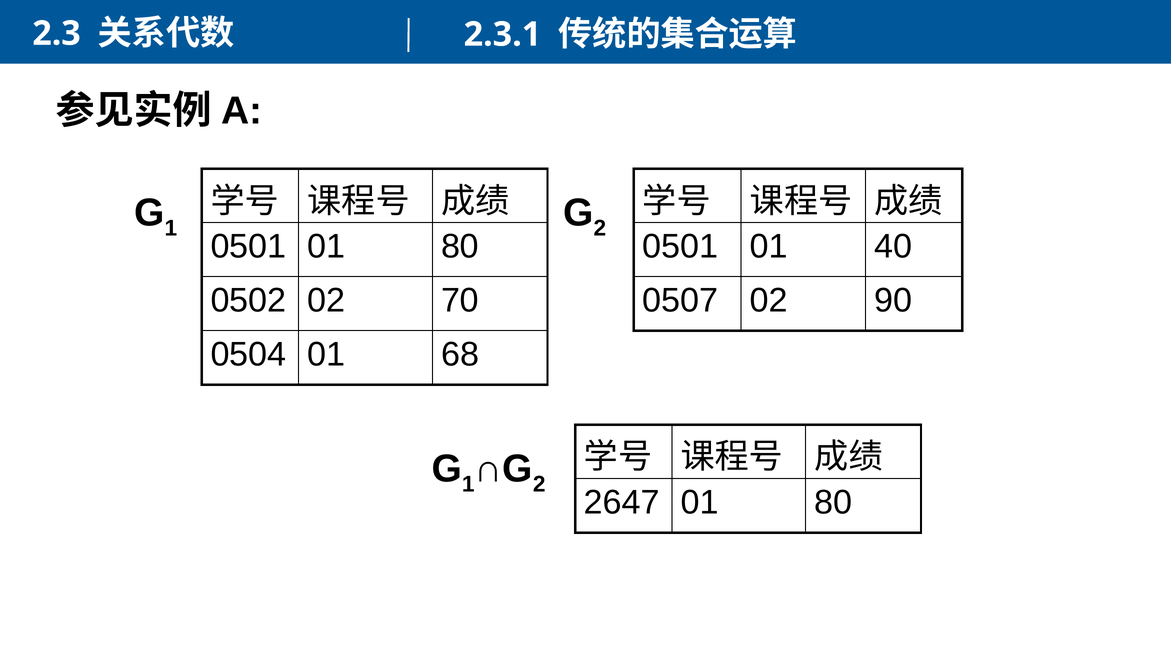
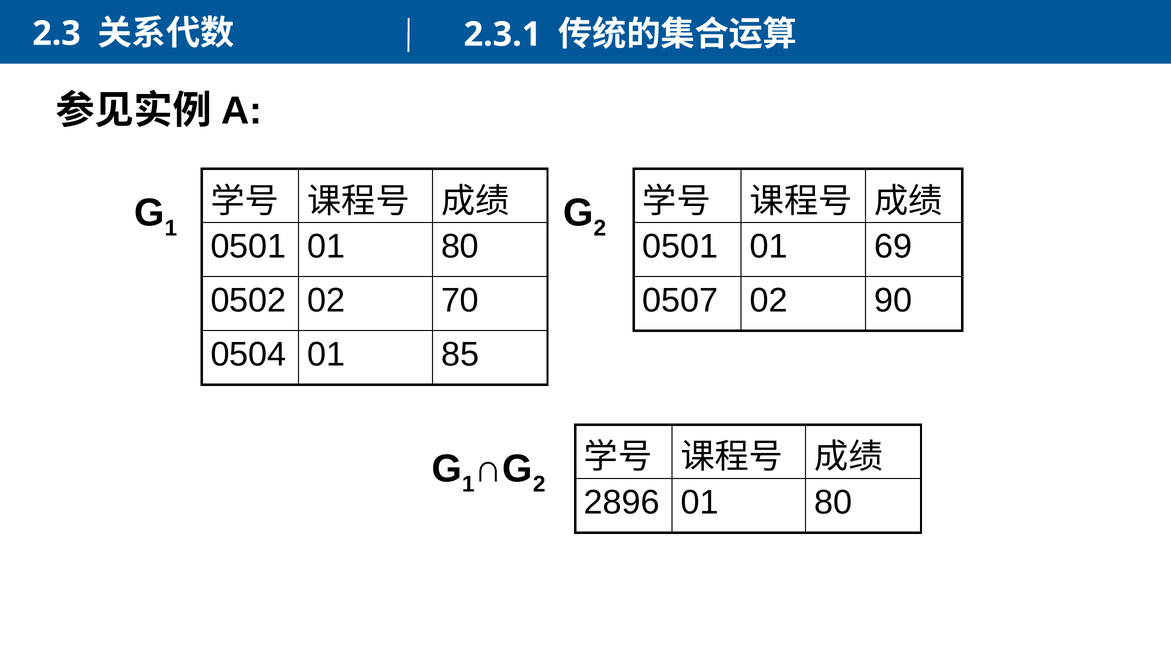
40: 40 -> 69 (893, 246)
68: 68 -> 85 (460, 354)
2647: 2647 -> 2896 (622, 502)
